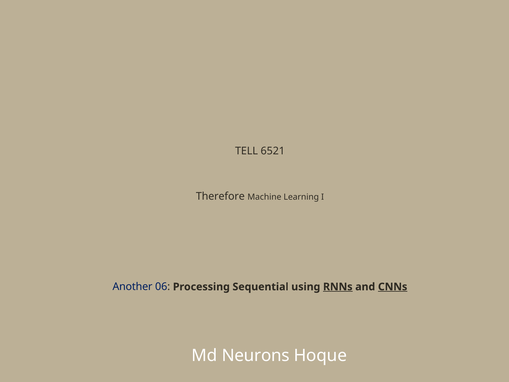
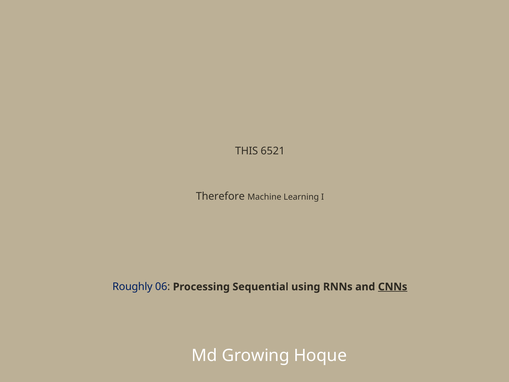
TELL: TELL -> THIS (247, 151)
Another: Another -> Roughly (132, 287)
RNNs underline: present -> none (338, 287)
Neurons: Neurons -> Growing (256, 355)
